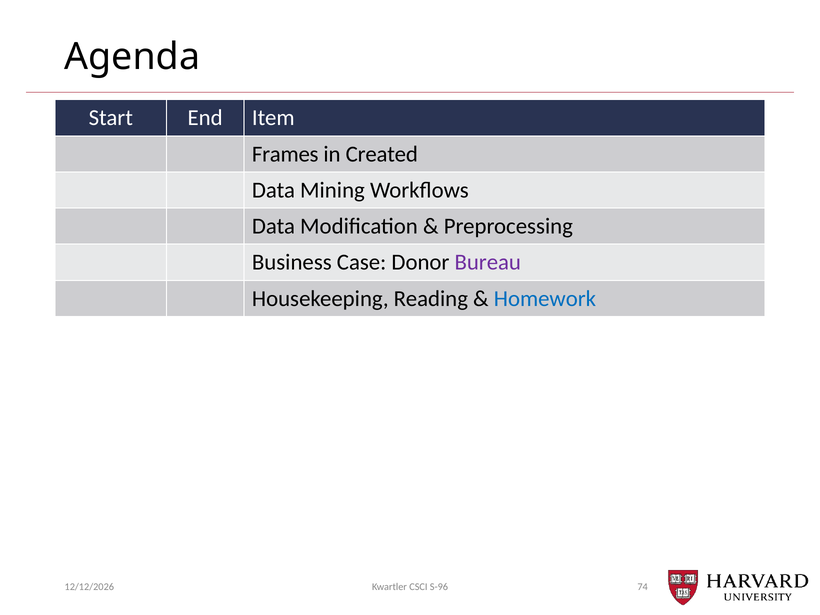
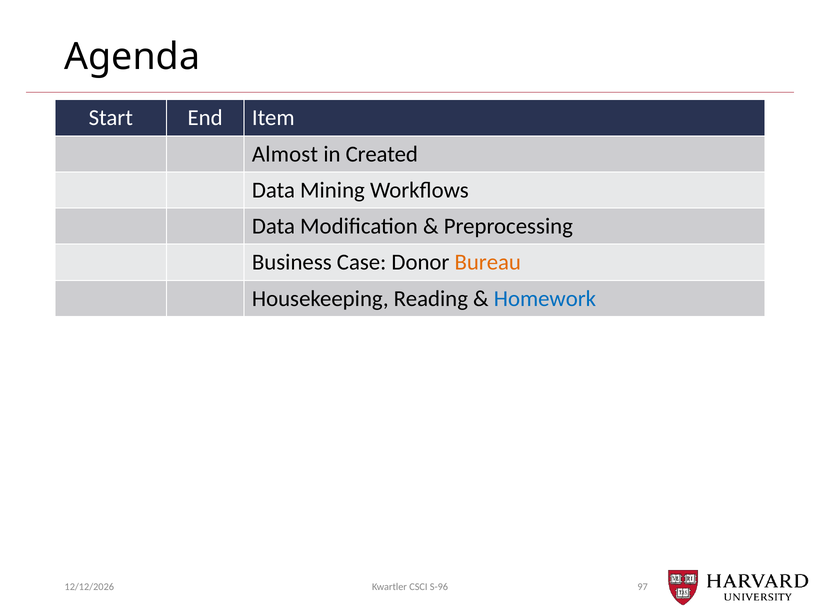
Frames: Frames -> Almost (285, 154)
Bureau colour: purple -> orange (488, 262)
74: 74 -> 97 (643, 587)
